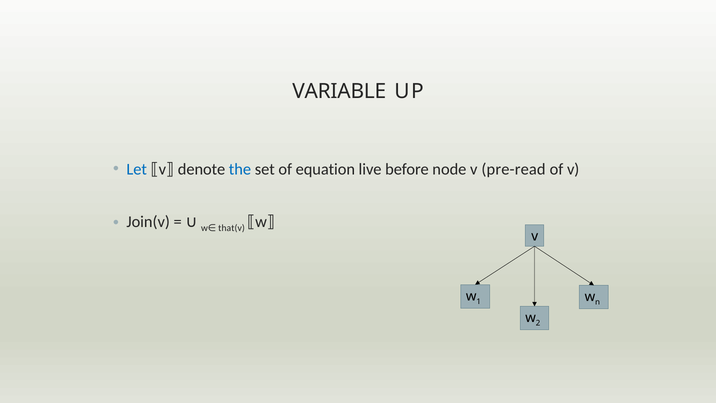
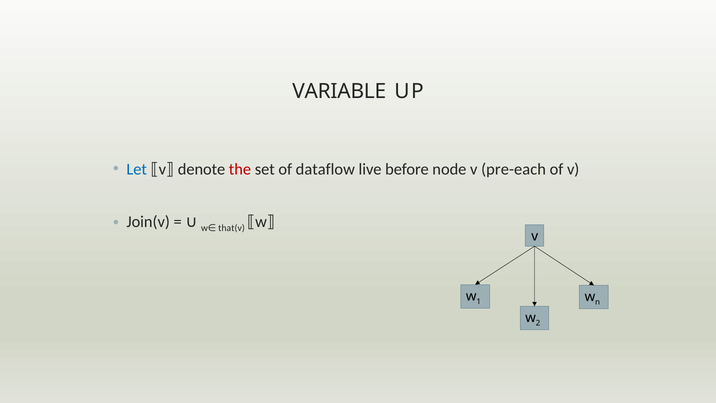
the colour: blue -> red (240, 169)
equation: equation -> dataflow (325, 169)
pre-read: pre-read -> pre-each (514, 169)
